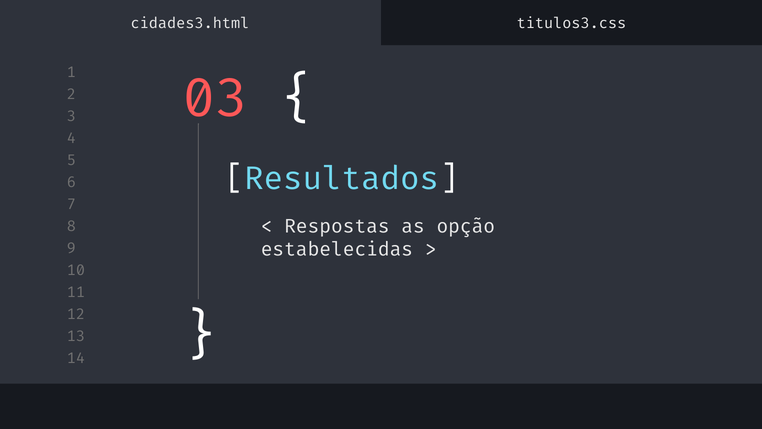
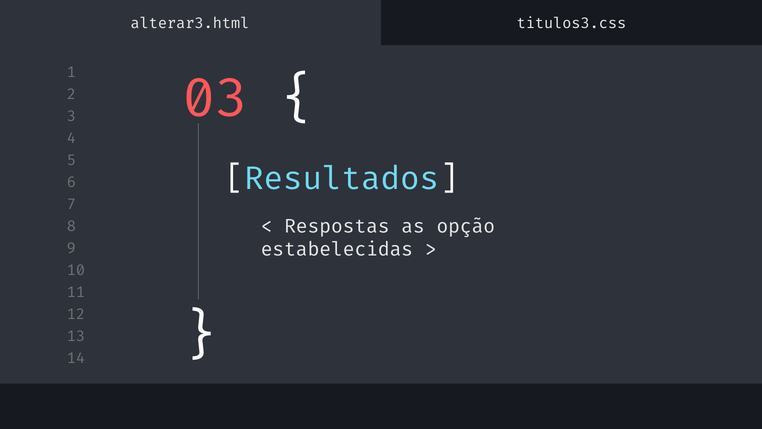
cidades3.html: cidades3.html -> alterar3.html (190, 24)
